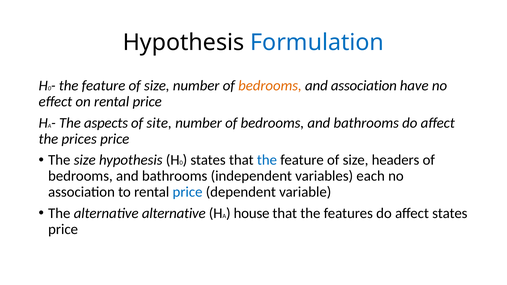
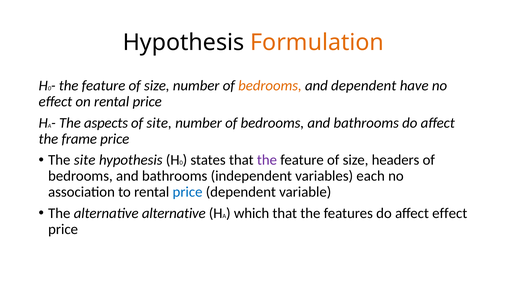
Formulation colour: blue -> orange (317, 43)
and association: association -> dependent (364, 86)
prices: prices -> frame (79, 139)
The size: size -> site (85, 160)
the colour: blue -> purple (267, 160)
house: house -> which (252, 213)
affect states: states -> effect (450, 213)
